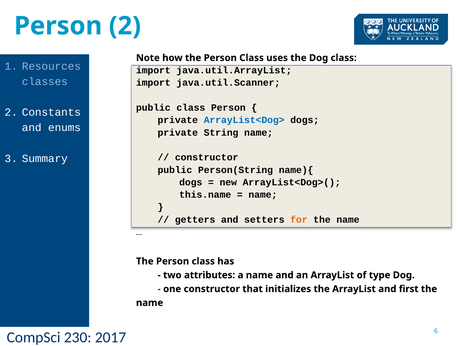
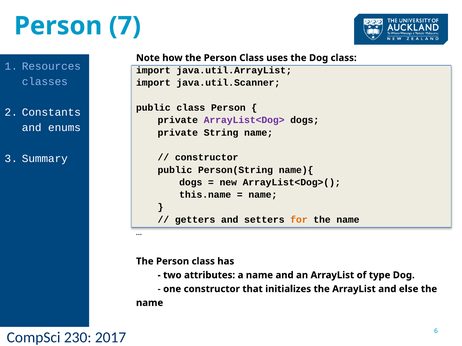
Person 2: 2 -> 7 (125, 26)
ArrayList<Dog> colour: blue -> purple (244, 120)
first: first -> else (409, 289)
